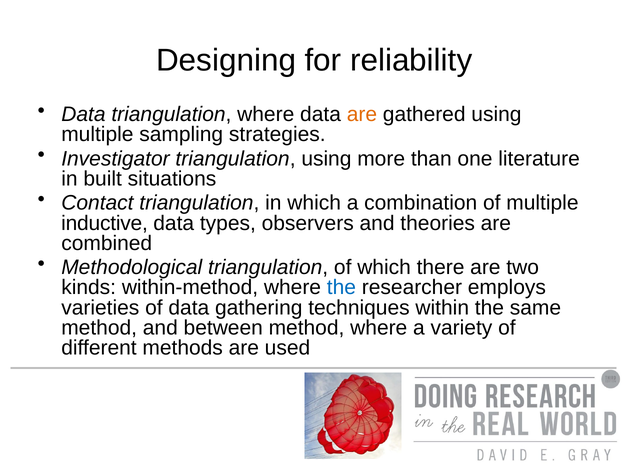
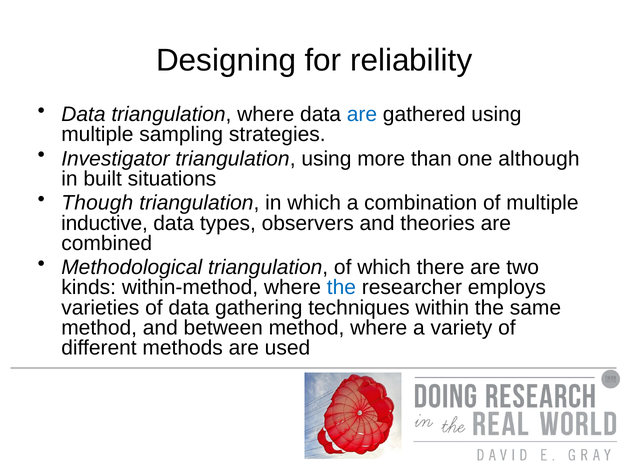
are colour: orange -> blue (362, 114)
literature: literature -> although (539, 159)
Contact: Contact -> Though (97, 203)
